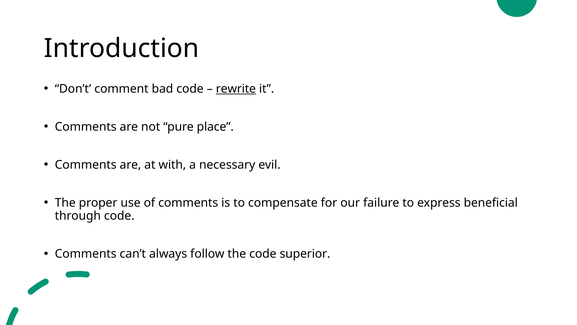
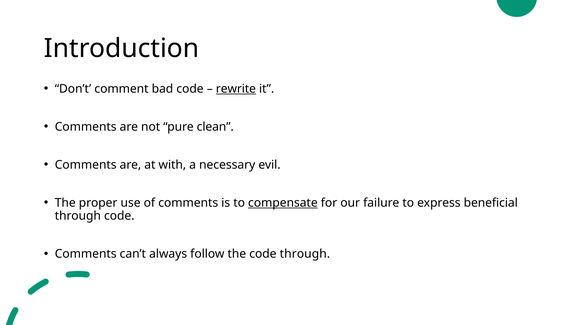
place: place -> clean (215, 127)
compensate underline: none -> present (283, 203)
code superior: superior -> through (305, 254)
